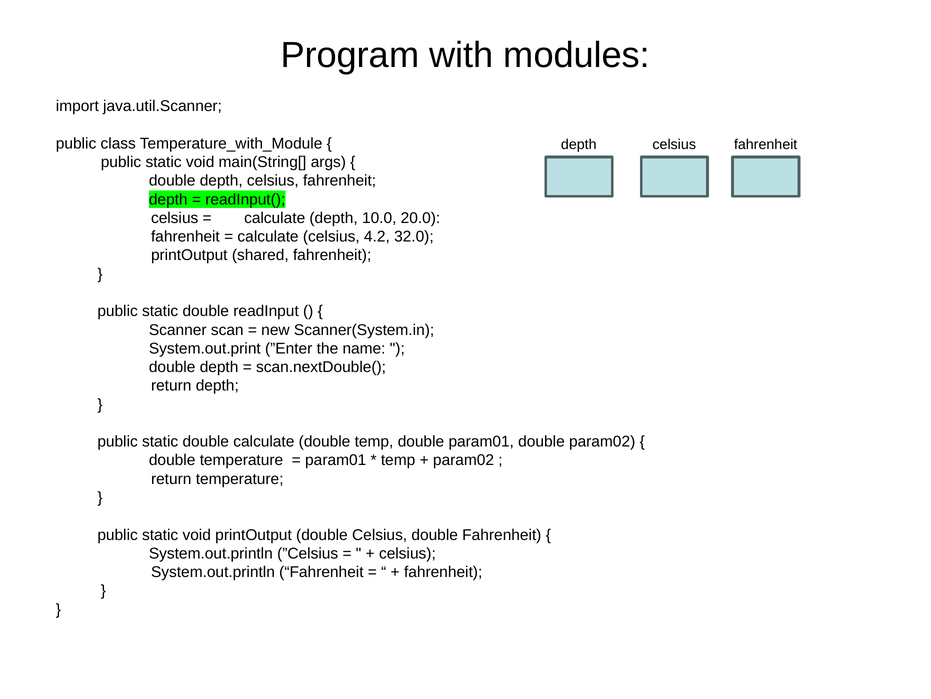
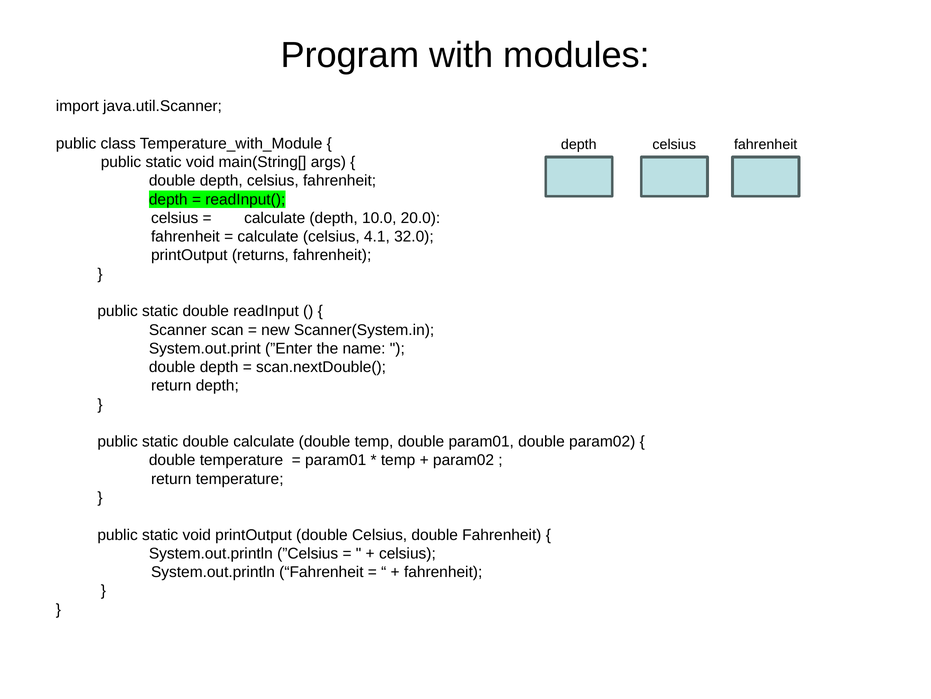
4.2: 4.2 -> 4.1 (377, 236)
shared: shared -> returns (260, 255)
